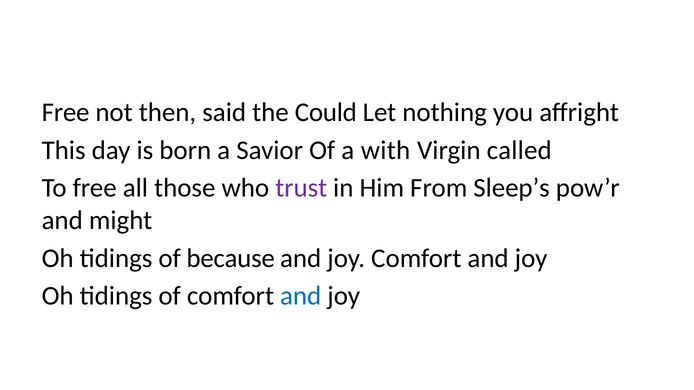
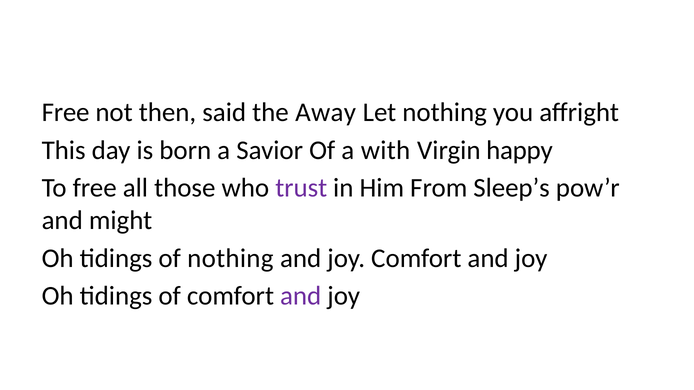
Could: Could -> Away (326, 113)
called: called -> happy (519, 150)
of because: because -> nothing (230, 259)
and colour: blue -> purple (301, 296)
